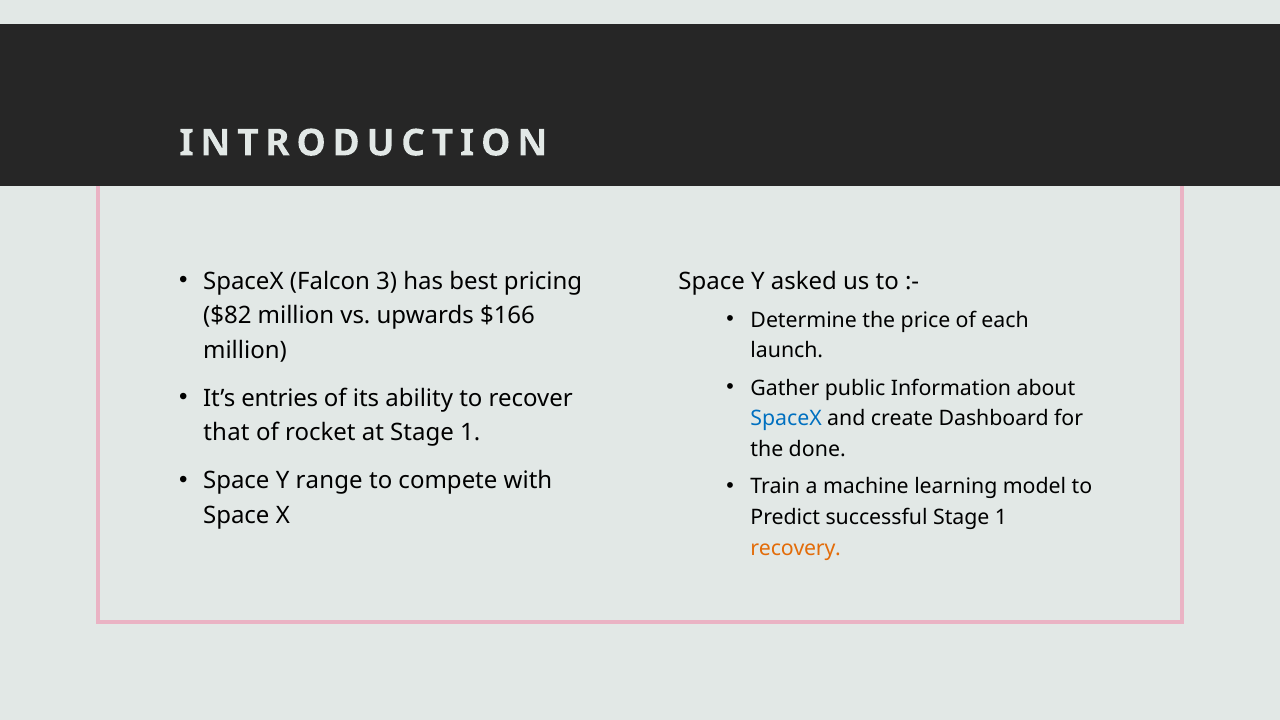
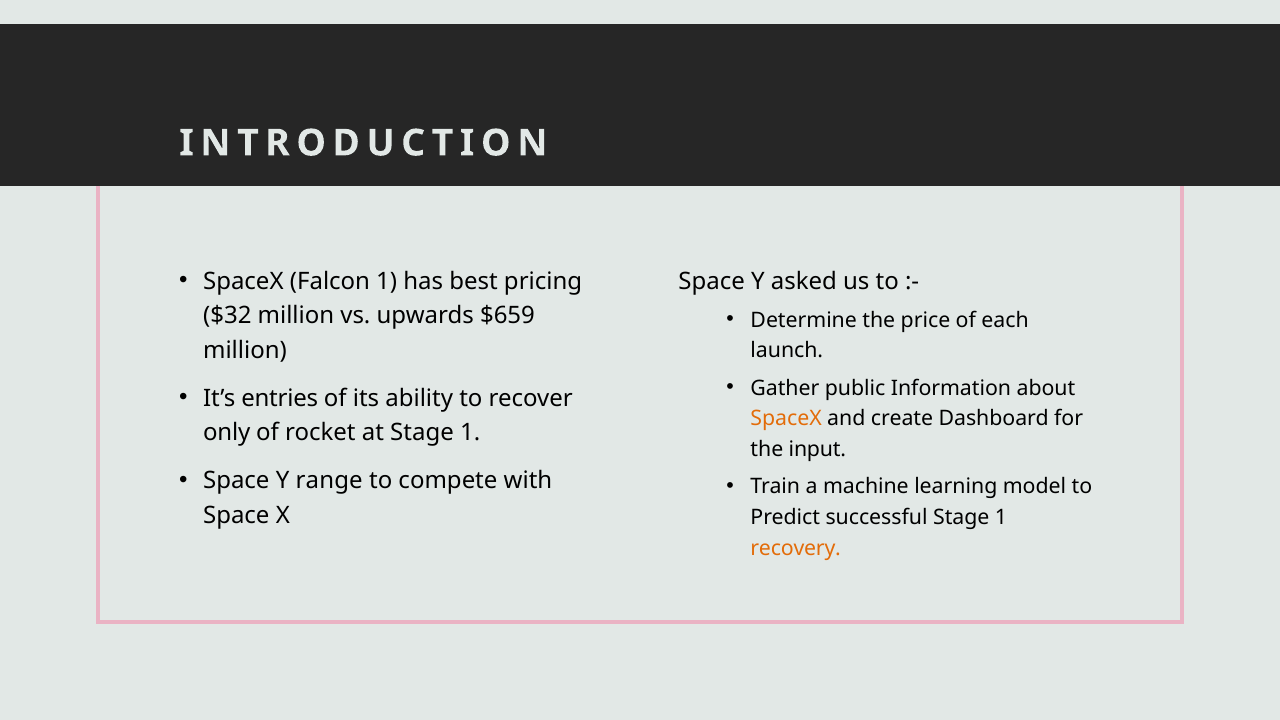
Falcon 3: 3 -> 1 (387, 281)
$82: $82 -> $32 (227, 316)
$166: $166 -> $659 (507, 316)
SpaceX colour: blue -> orange (786, 419)
that: that -> only (227, 433)
done: done -> input (817, 449)
